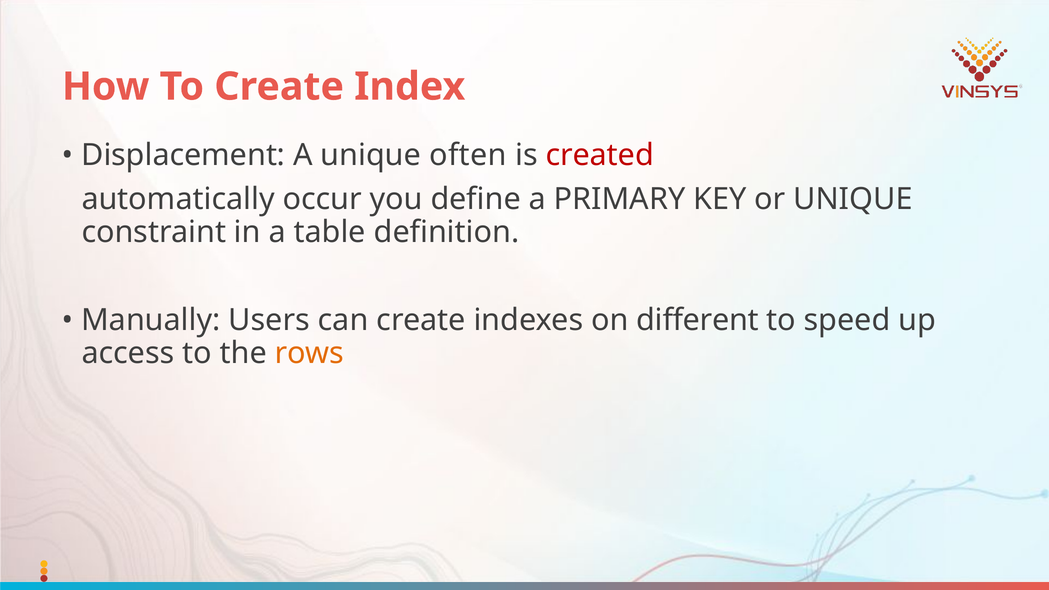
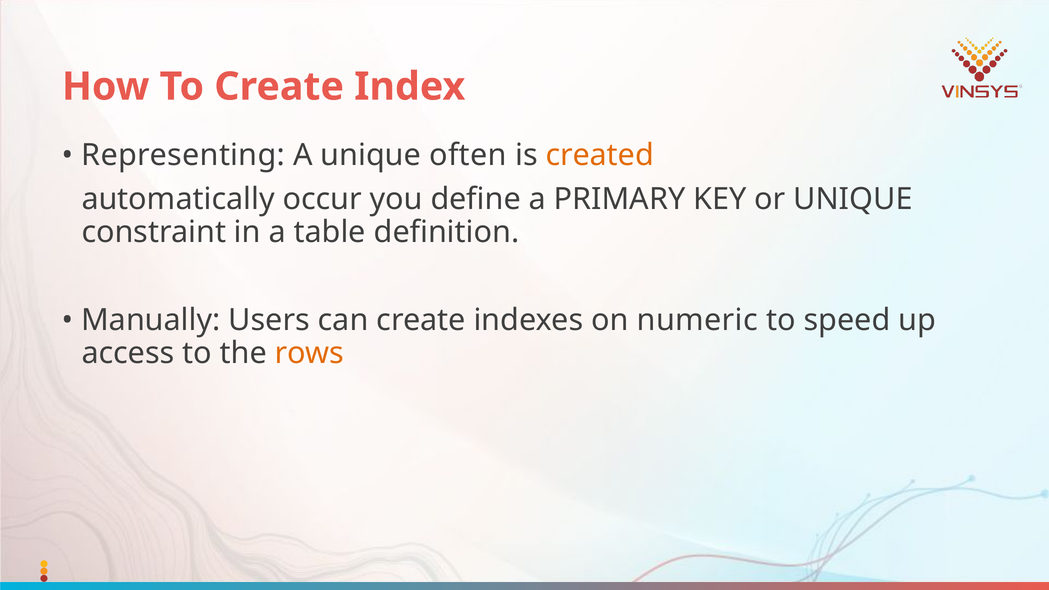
Displacement: Displacement -> Representing (183, 155)
created colour: red -> orange (600, 155)
different: different -> numeric (697, 320)
